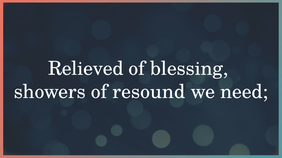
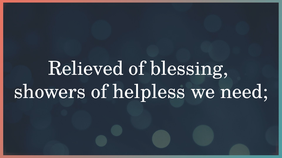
resound: resound -> helpless (149, 92)
